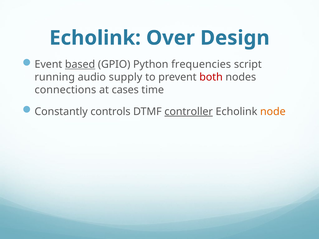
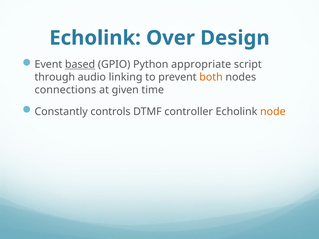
frequencies: frequencies -> appropriate (201, 65)
running: running -> through (55, 77)
supply: supply -> linking (126, 77)
both colour: red -> orange (211, 77)
cases: cases -> given (125, 90)
controller underline: present -> none (189, 112)
